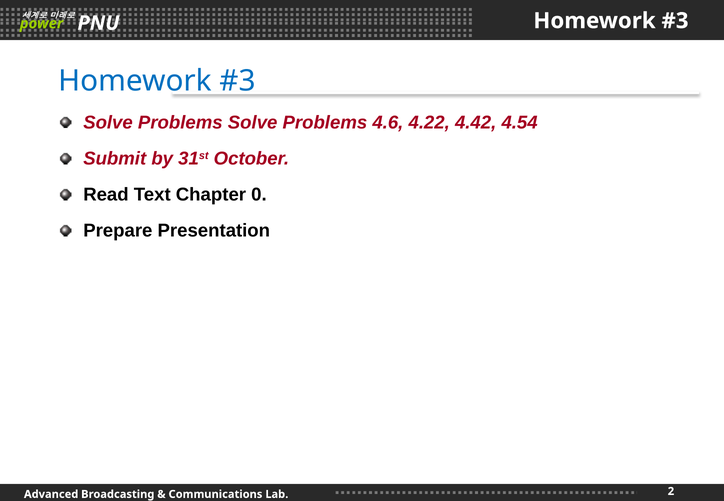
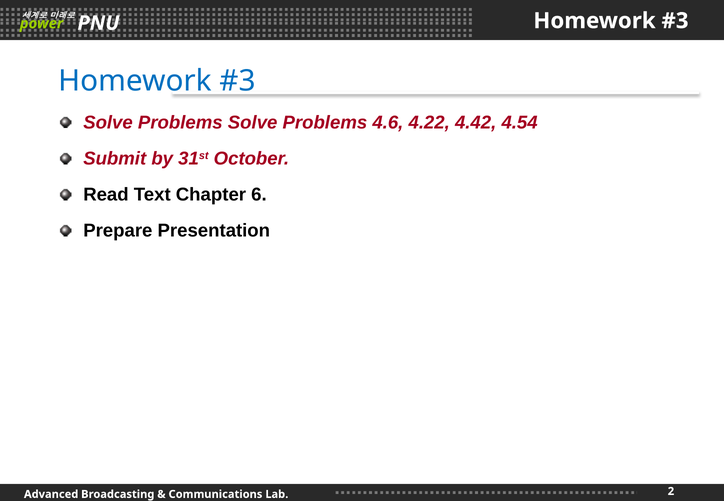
0: 0 -> 6 (259, 195)
